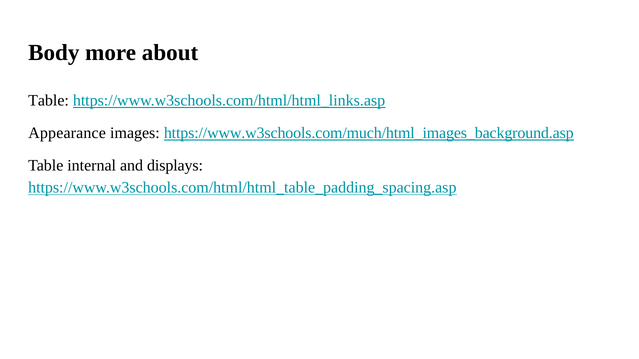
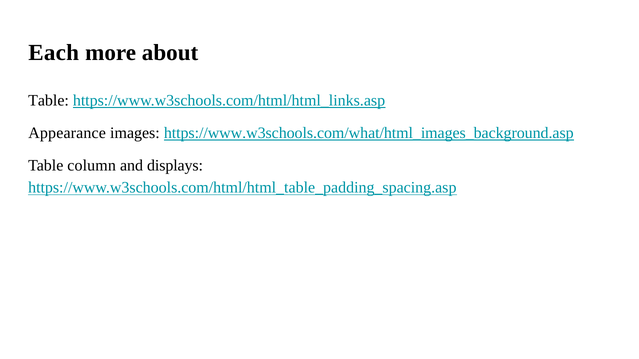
Body: Body -> Each (54, 53)
https://www.w3schools.com/much/html_images_background.asp: https://www.w3schools.com/much/html_images_background.asp -> https://www.w3schools.com/what/html_images_background.asp (369, 133)
internal: internal -> column (92, 166)
